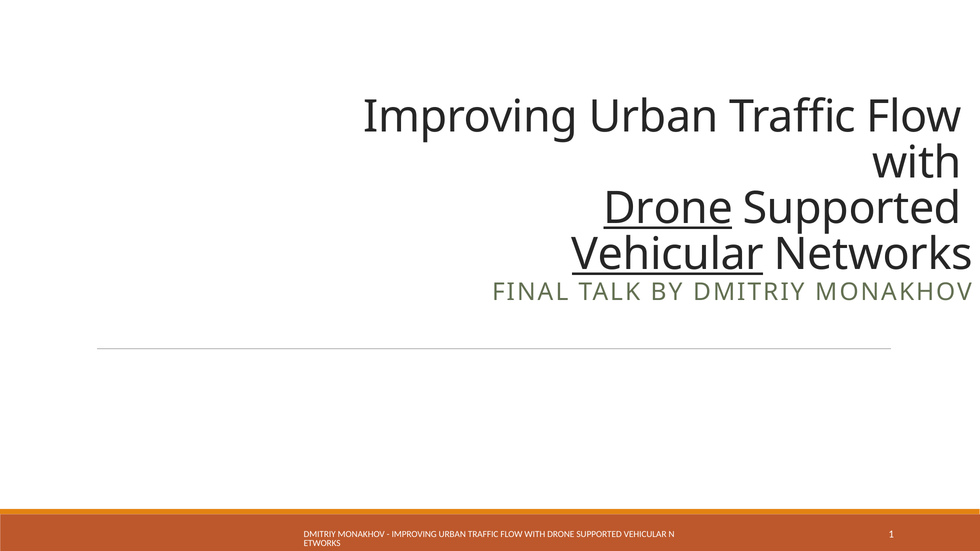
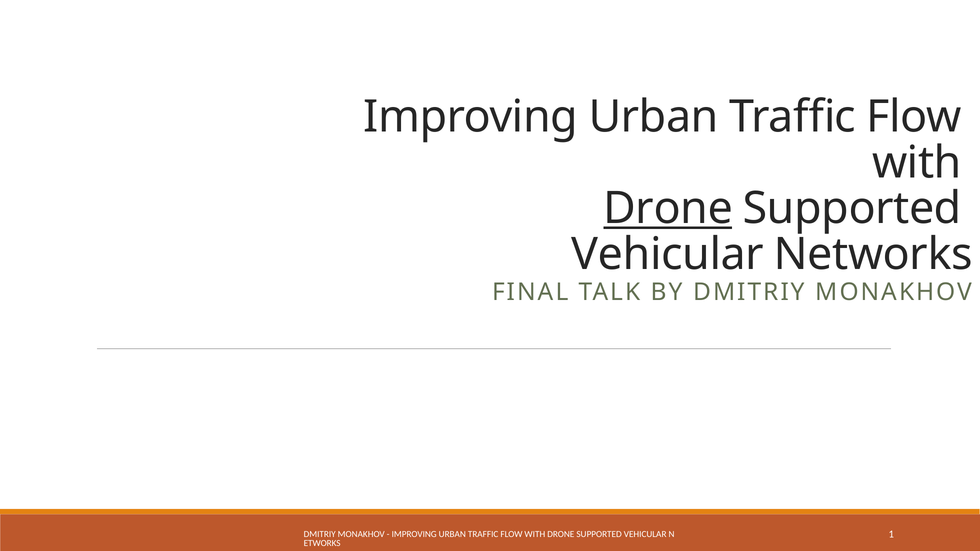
Vehicular underline: present -> none (668, 254)
